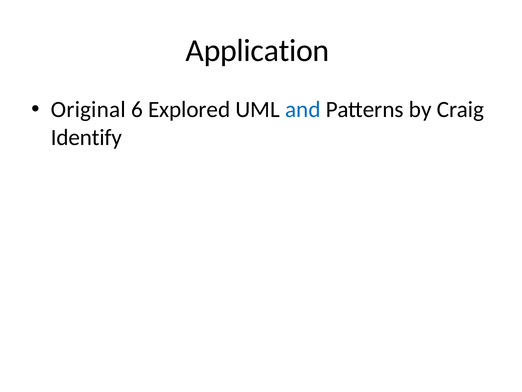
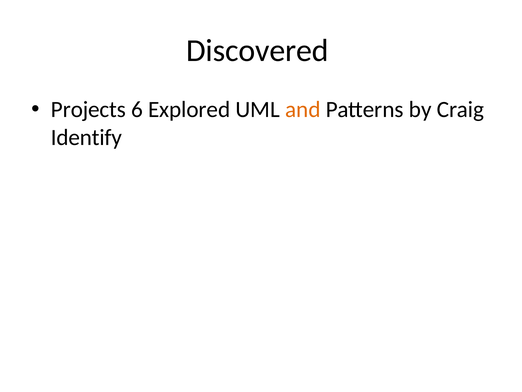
Application: Application -> Discovered (257, 51)
Original: Original -> Projects (88, 110)
and colour: blue -> orange (303, 110)
